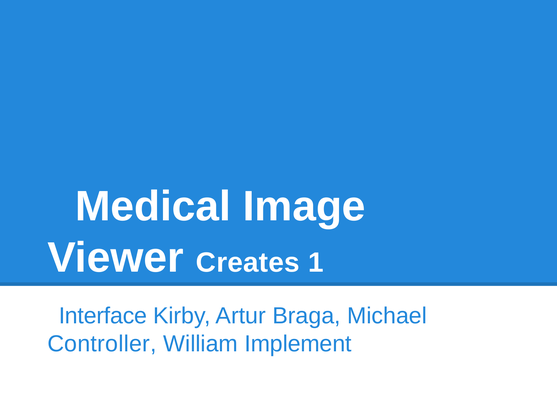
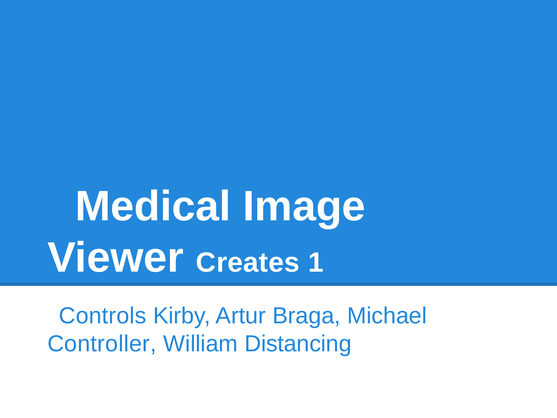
Interface: Interface -> Controls (103, 316)
Implement: Implement -> Distancing (298, 344)
